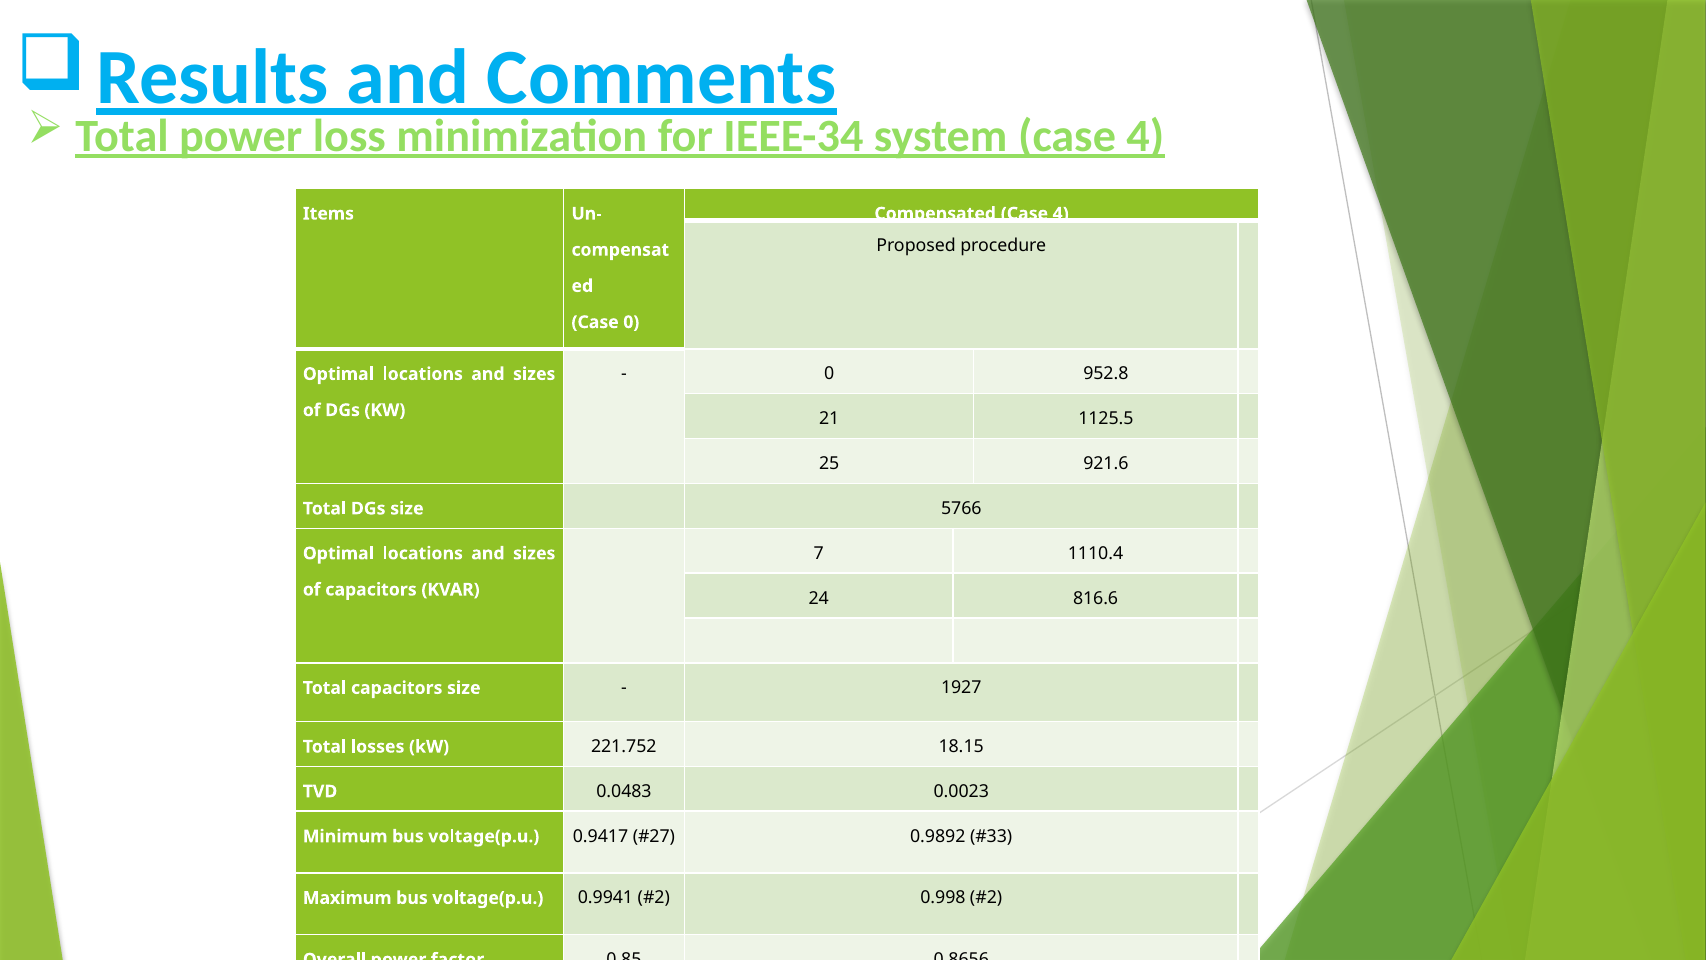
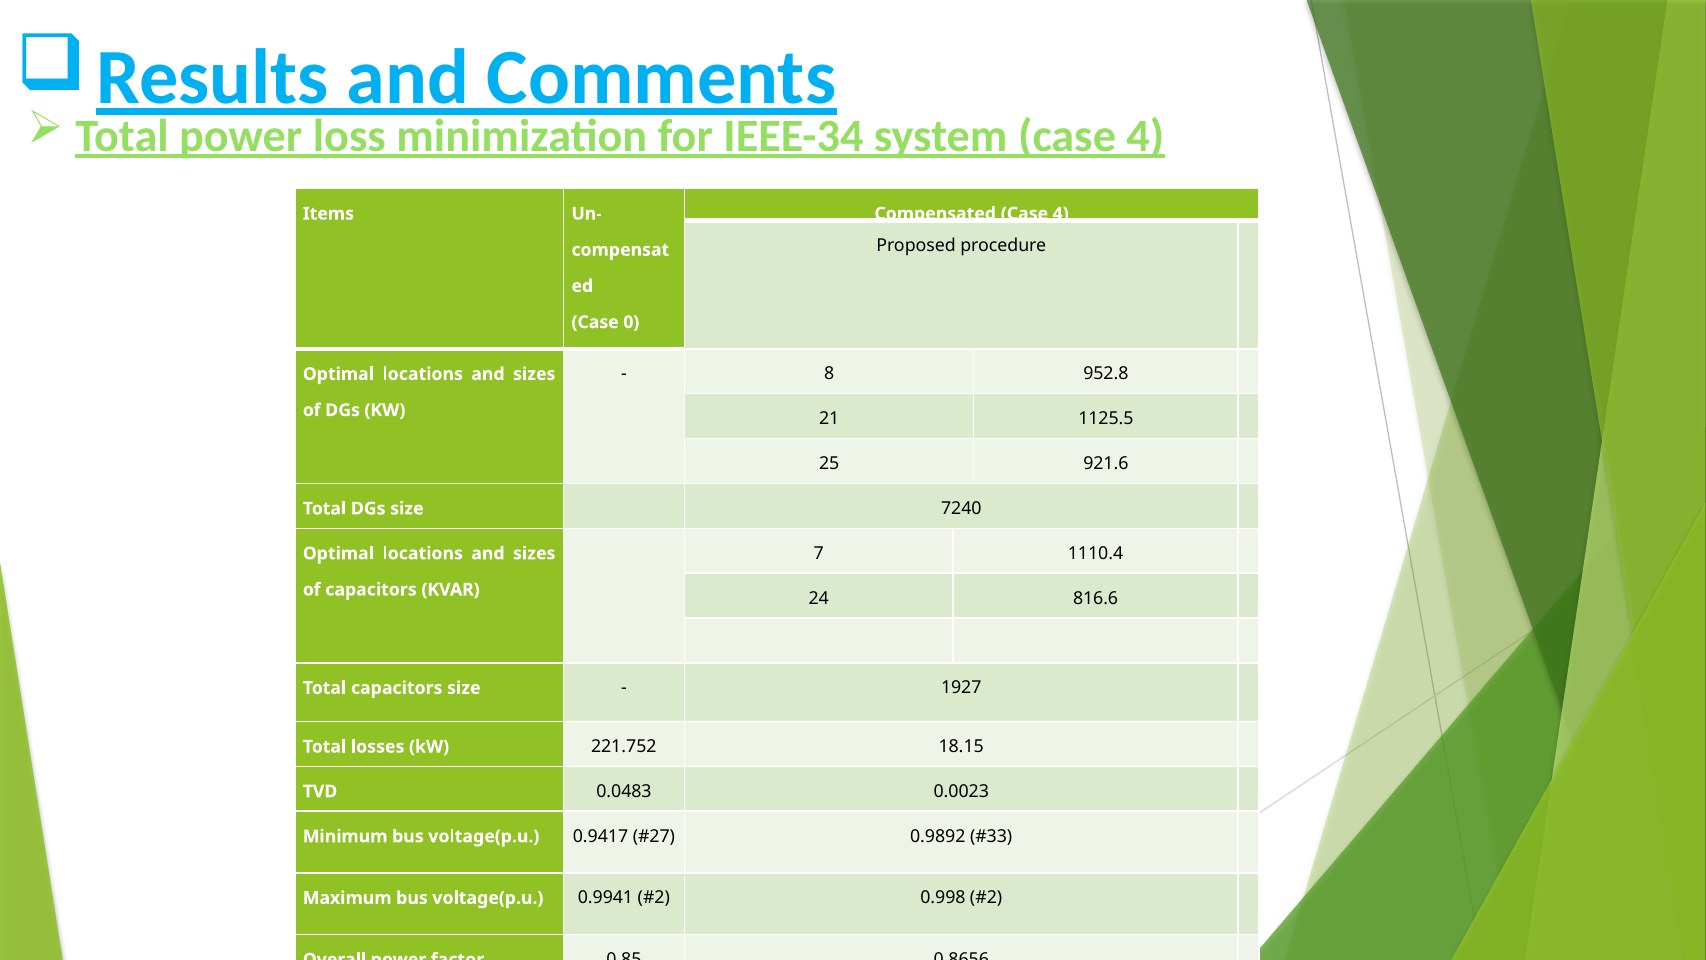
0: 0 -> 8 (829, 374)
5766: 5766 -> 7240 (961, 508)
